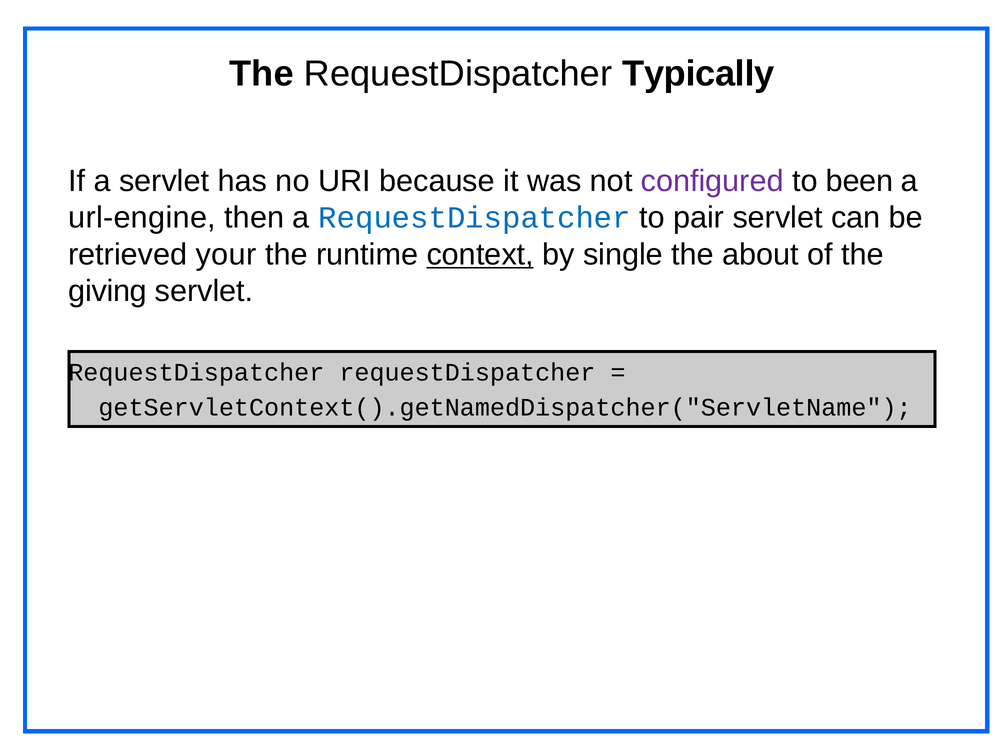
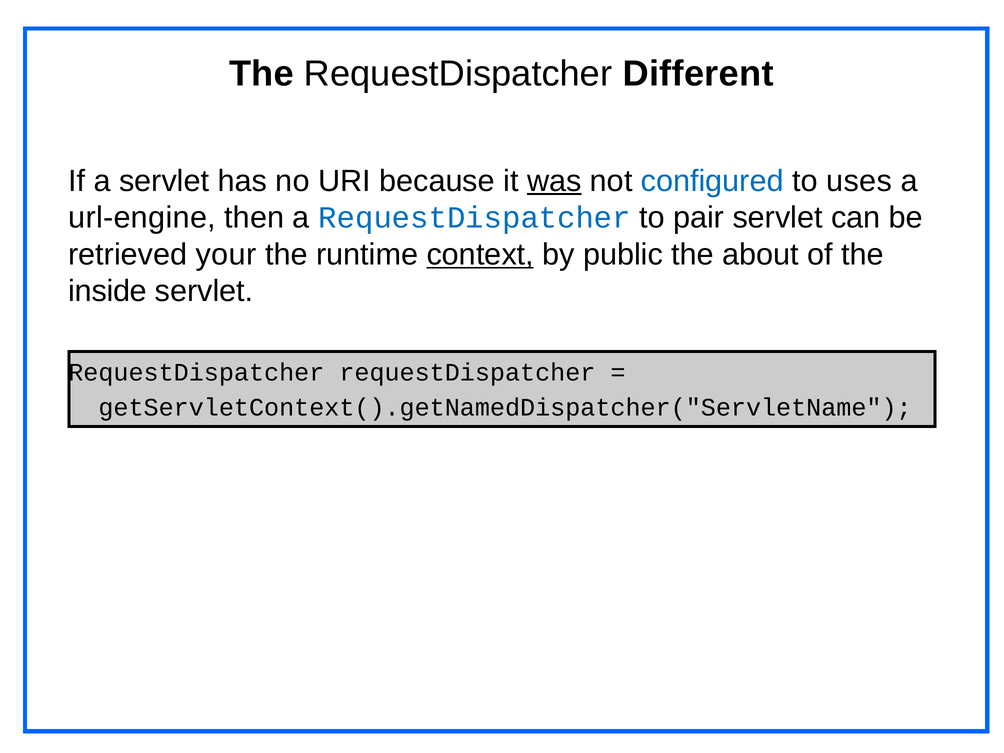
Typically: Typically -> Different (698, 74)
was underline: none -> present (554, 181)
configured colour: purple -> blue (712, 181)
been: been -> uses (859, 181)
single: single -> public (623, 255)
giving: giving -> inside (108, 291)
